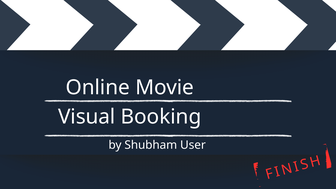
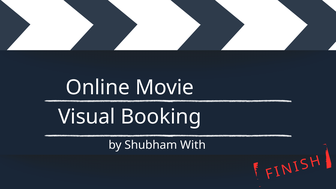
User: User -> With (193, 145)
